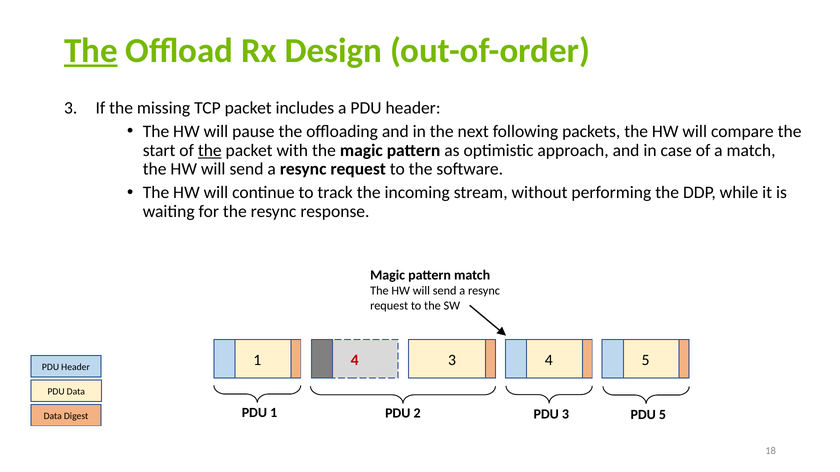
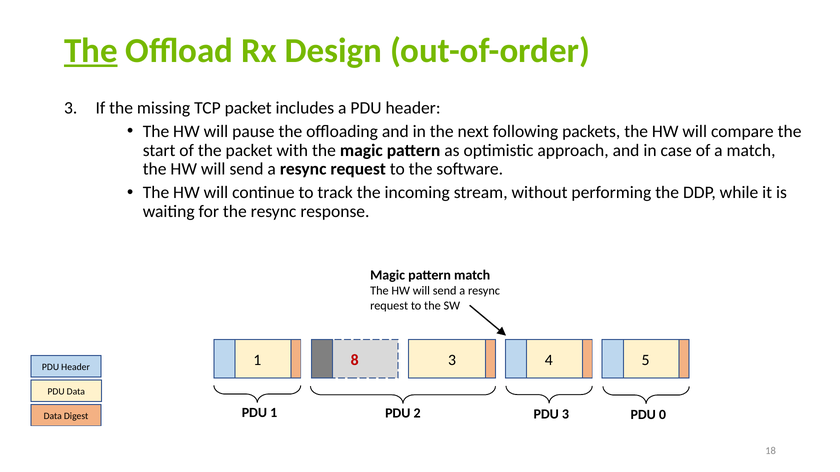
the underline: present -> none (210, 150)
1 4: 4 -> 8 (355, 360)
PDU 5: 5 -> 0 (663, 415)
